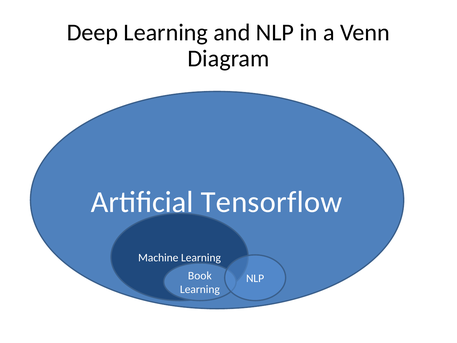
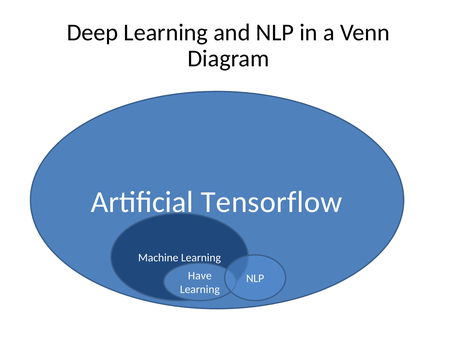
Book: Book -> Have (200, 276)
